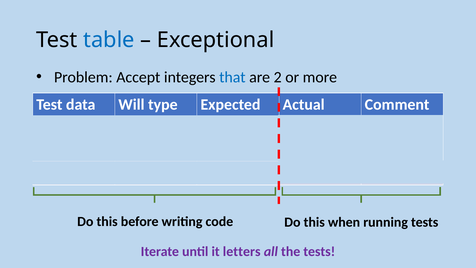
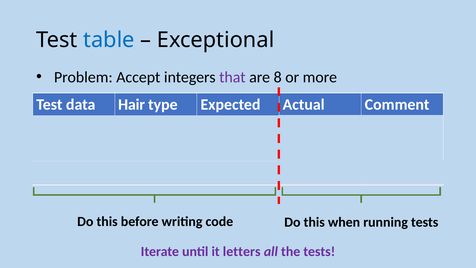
that colour: blue -> purple (232, 77)
2: 2 -> 8 (278, 77)
Will: Will -> Hair (132, 105)
